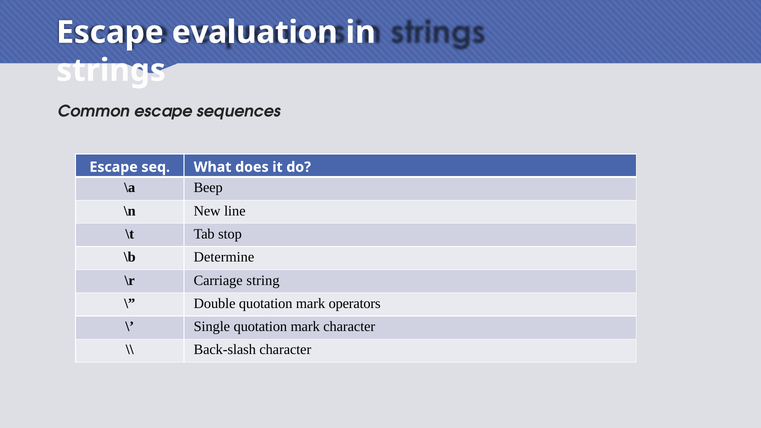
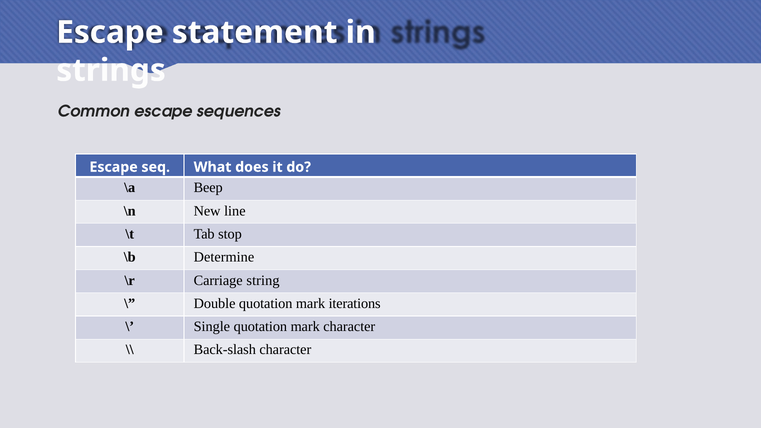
evaluation: evaluation -> statement (255, 32)
operators: operators -> iterations (355, 303)
